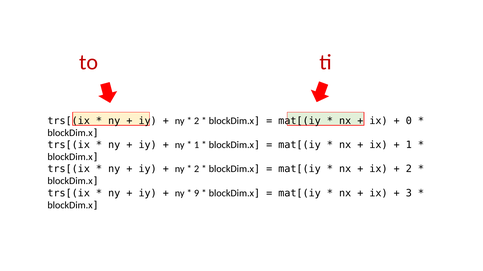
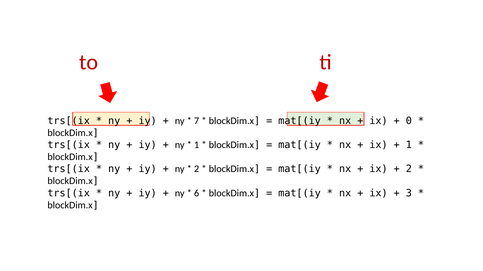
2: 2 -> 7 (197, 121)
9: 9 -> 6 (197, 194)
